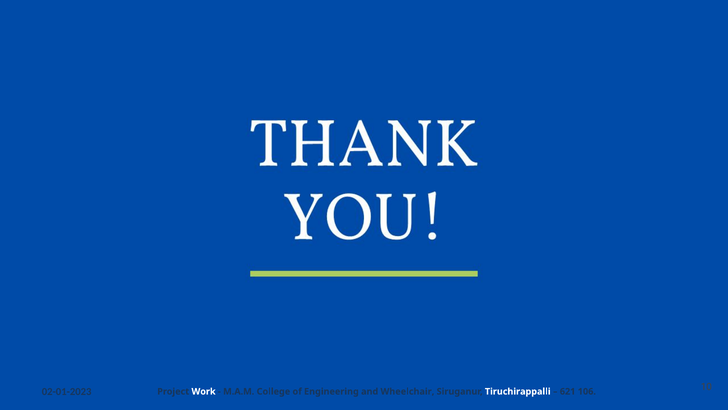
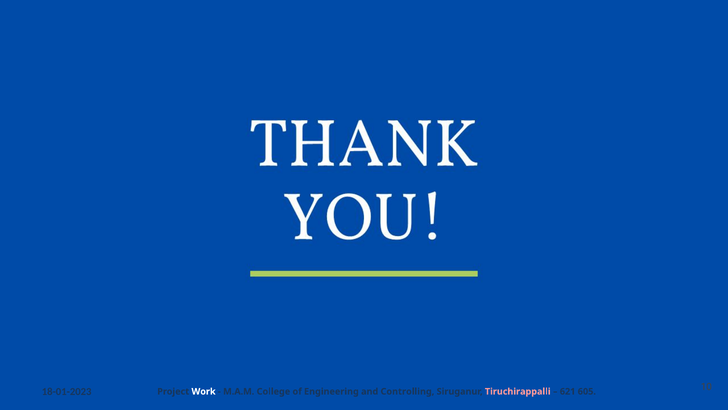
02-01-2023: 02-01-2023 -> 18-01-2023 (67, 391)
Wheelchair: Wheelchair -> Controlling (407, 391)
Tiruchirappalli colour: white -> pink (518, 391)
106: 106 -> 605 (587, 391)
